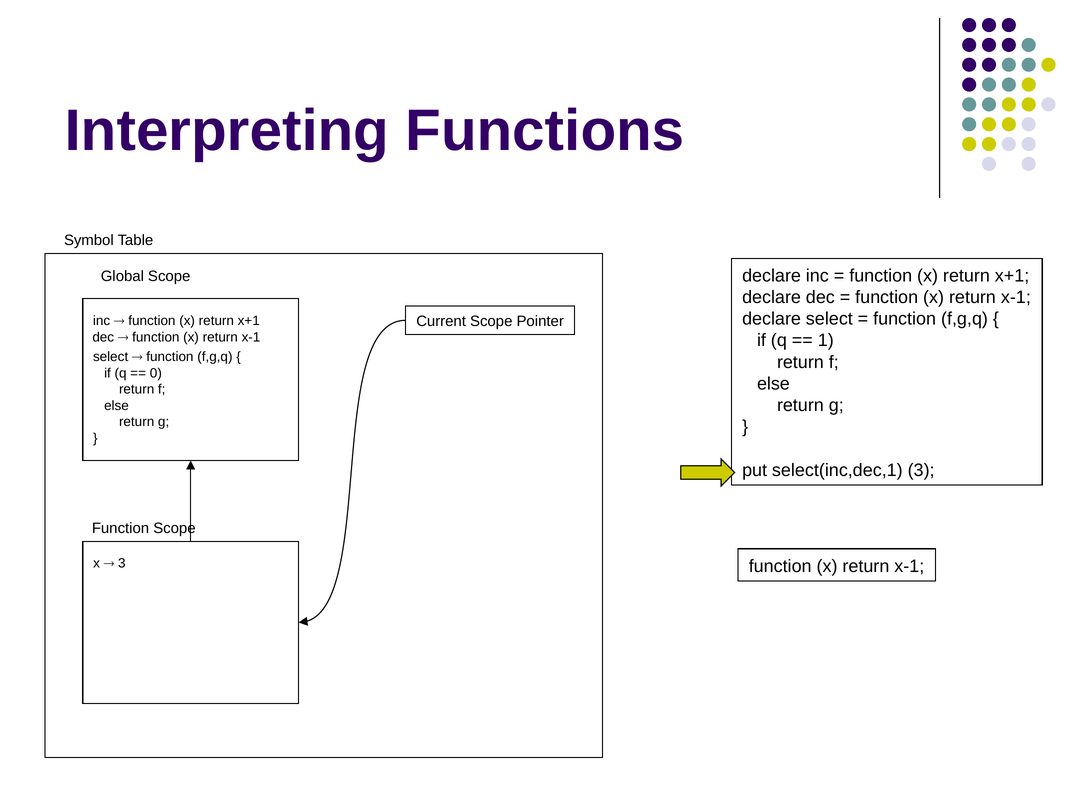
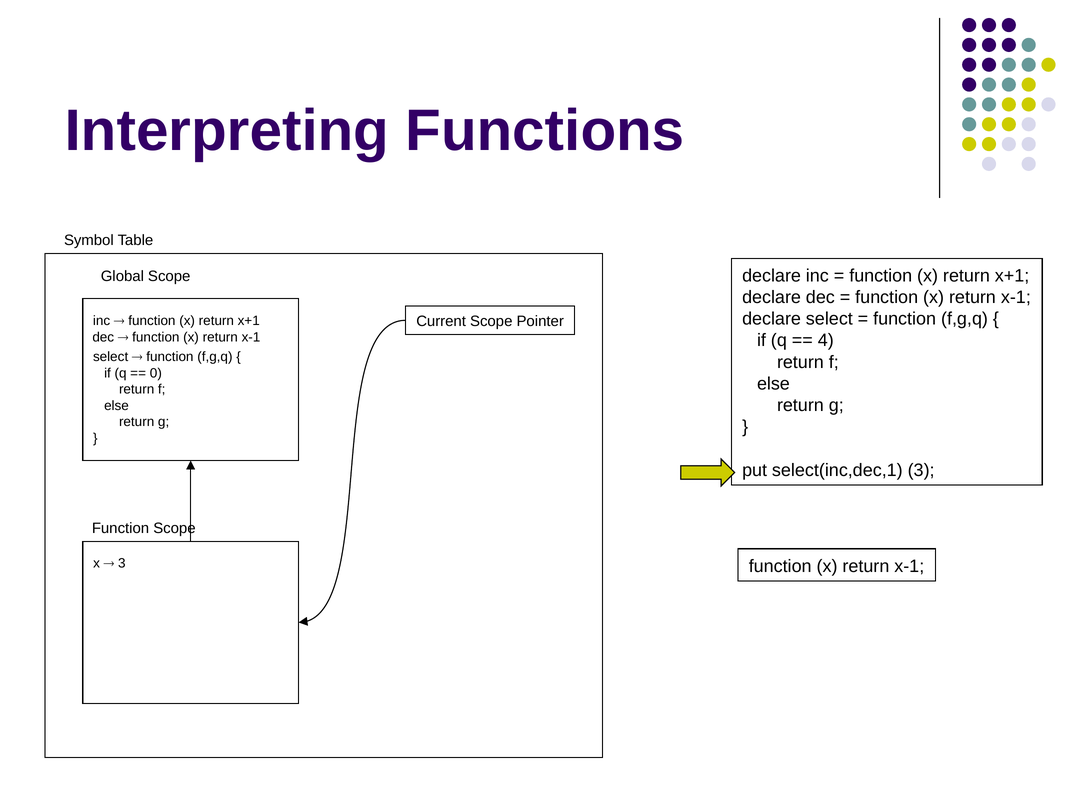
1: 1 -> 4 (826, 340)
